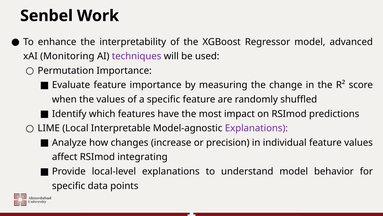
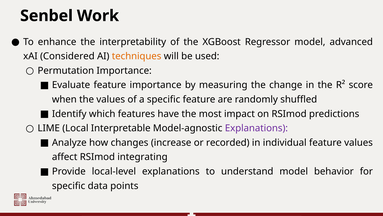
Monitoring: Monitoring -> Considered (67, 56)
techniques colour: purple -> orange (137, 56)
precision: precision -> recorded (228, 142)
